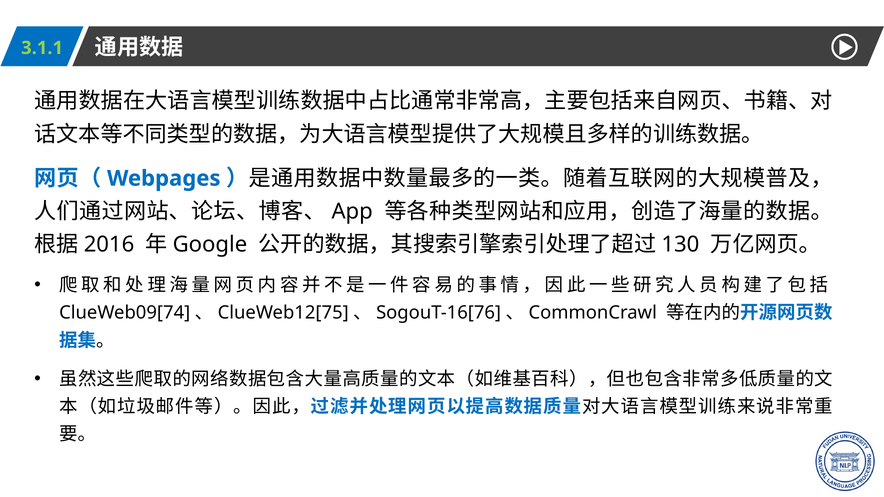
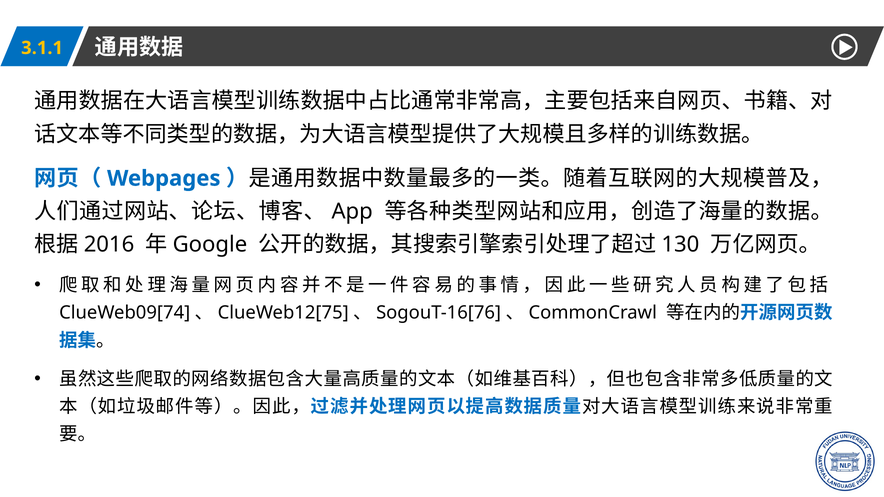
3.1.1 colour: light green -> yellow (42, 48)
